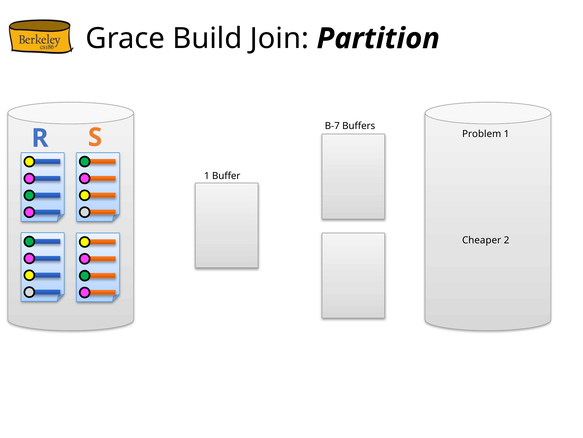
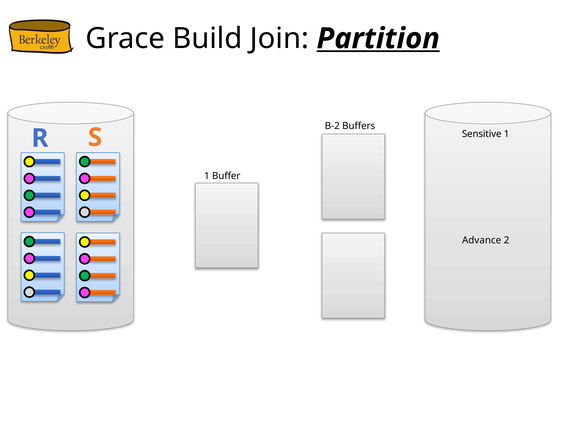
Partition underline: none -> present (378, 38)
B-7: B-7 -> B-2 (332, 126)
Problem: Problem -> Sensitive (482, 134)
Cheaper: Cheaper -> Advance (482, 240)
